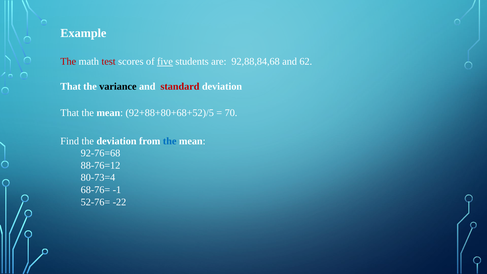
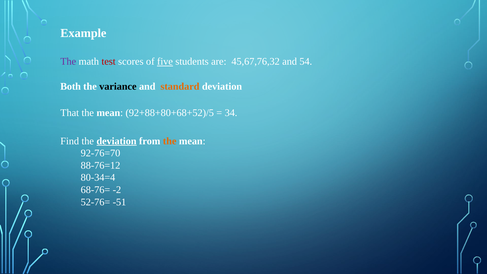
The colour: red -> purple (68, 62)
92,88,84,68: 92,88,84,68 -> 45,67,76,32 (256, 62)
62: 62 -> 54 (306, 62)
That: That -> Both (71, 86)
standard colour: red -> orange (180, 86)
70: 70 -> 34 (231, 113)
deviation underline: none -> present (117, 141)
the colour: blue -> orange (170, 141)
92-76=68: 92-76=68 -> 92-76=70 (101, 153)
80-73=4: 80-73=4 -> 80-34=4 (98, 178)
-1: -1 -> -2 (117, 190)
-22: -22 -> -51 (119, 202)
